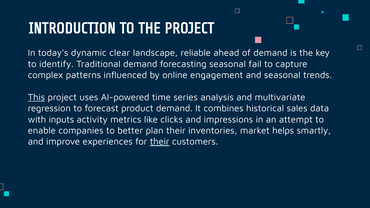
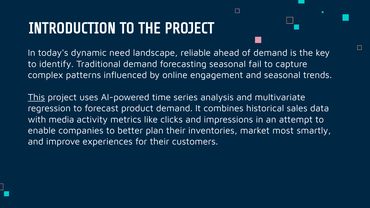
clear: clear -> need (120, 53)
inputs: inputs -> media (61, 120)
helps: helps -> most (283, 131)
their underline: present -> none (160, 142)
